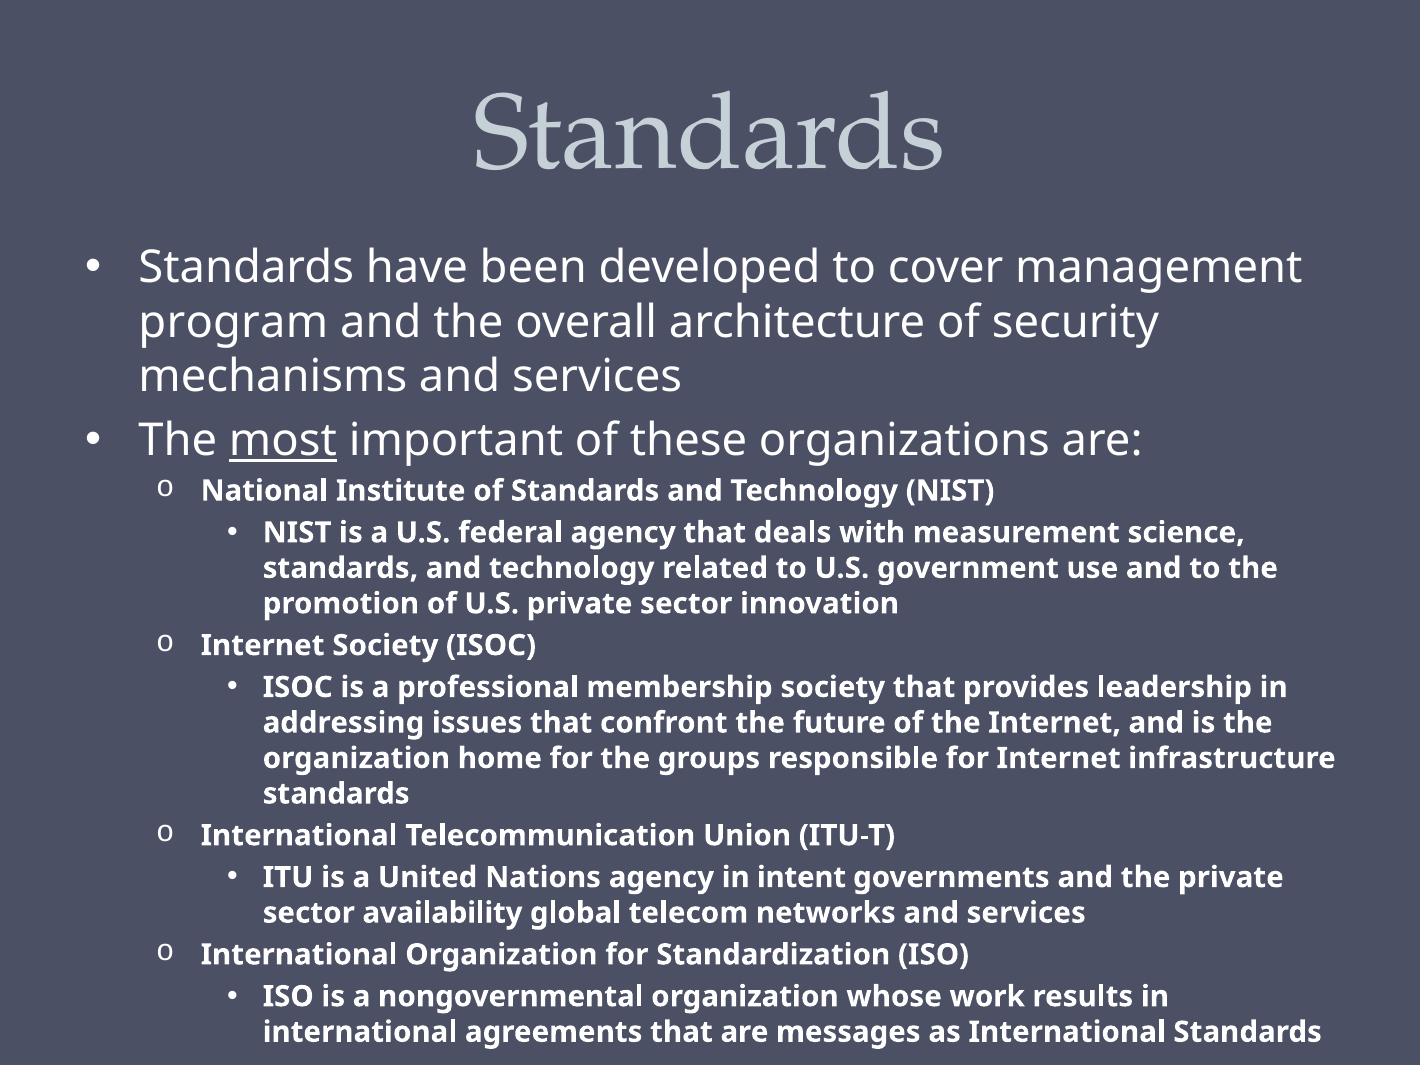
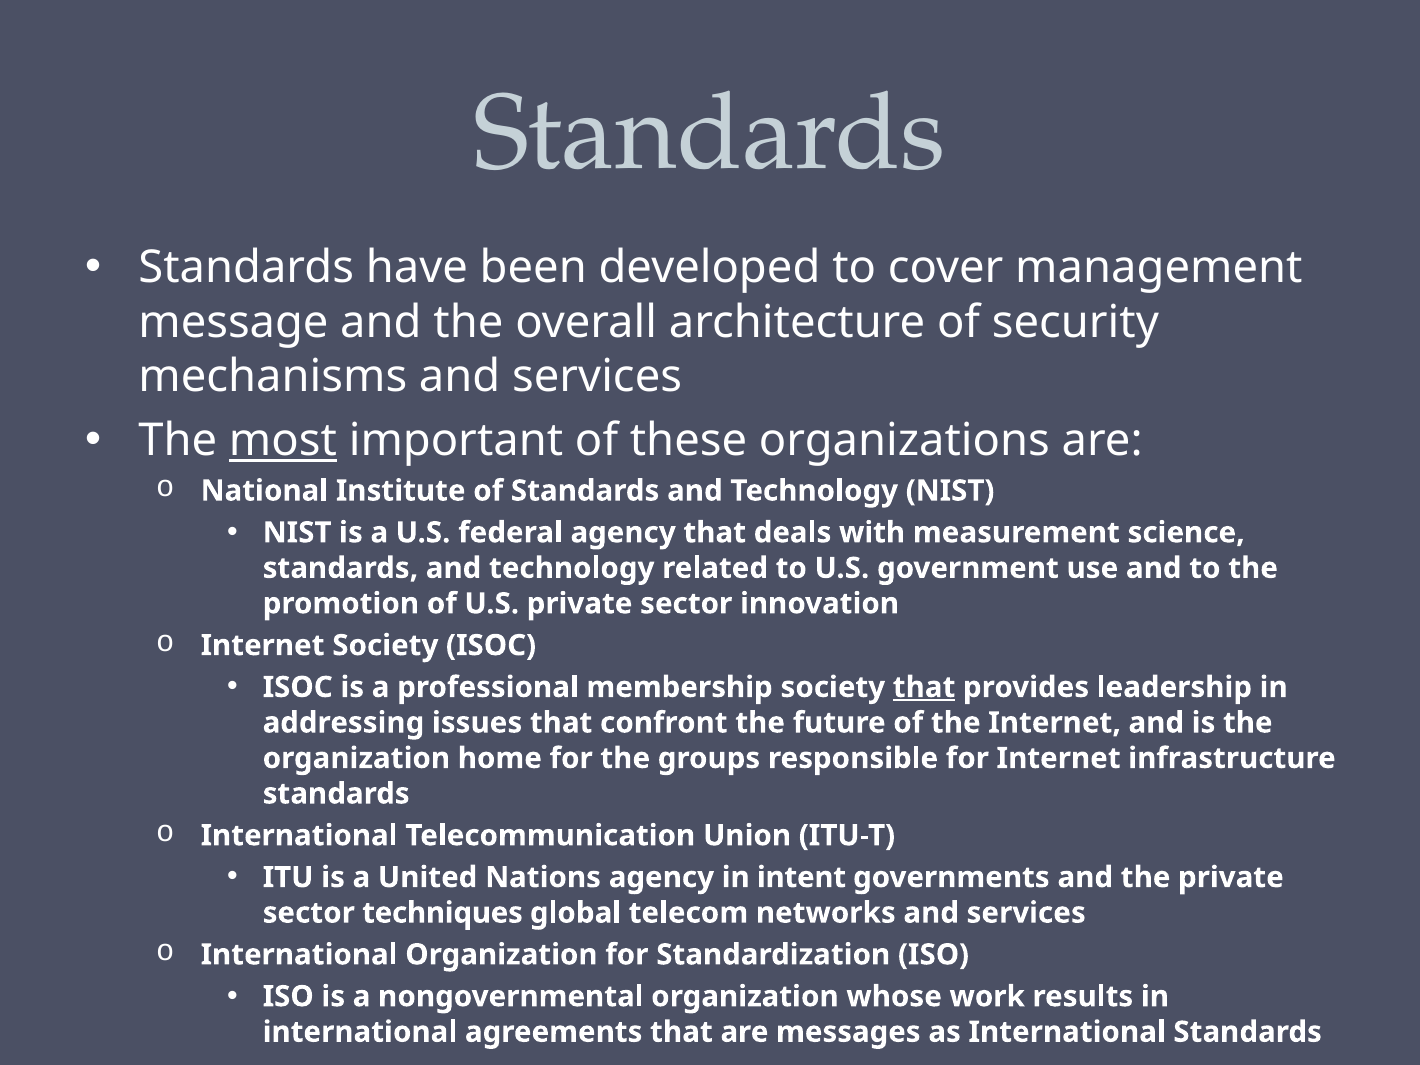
program: program -> message (233, 322)
that underline: none -> present (924, 687)
availability: availability -> techniques (442, 913)
